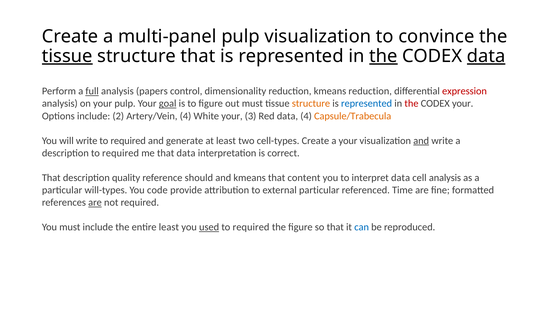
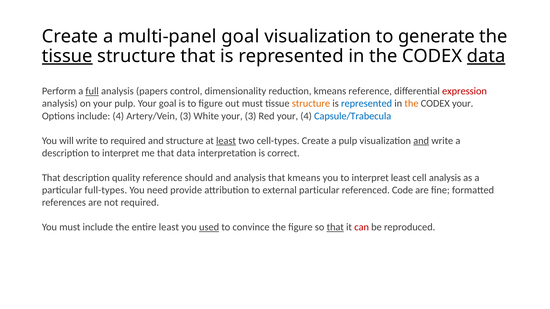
multi-panel pulp: pulp -> goal (240, 36)
convince: convince -> generate (437, 36)
the underline: present -> none (383, 56)
kmeans reduction: reduction -> reference (370, 91)
goal underline: present -> none (168, 104)
the colour: red -> orange (411, 104)
include 2: 2 -> 4 (118, 116)
Artery/Vein 4: 4 -> 3 (186, 116)
Red data: data -> your (287, 116)
Capsule/Trabecula colour: orange -> blue (353, 116)
and generate: generate -> structure (185, 141)
least underline: none -> present (226, 141)
a your: your -> pulp (348, 141)
description to required: required -> interpret (121, 153)
and kmeans: kmeans -> analysis (250, 178)
that content: content -> kmeans (304, 178)
interpret data: data -> least (401, 178)
will-types: will-types -> full-types (106, 190)
code: code -> need (157, 190)
Time: Time -> Code (403, 190)
are underline: present -> none (95, 203)
required: required -> convince (251, 227)
that underline: none -> present (335, 227)
can colour: blue -> red (362, 227)
